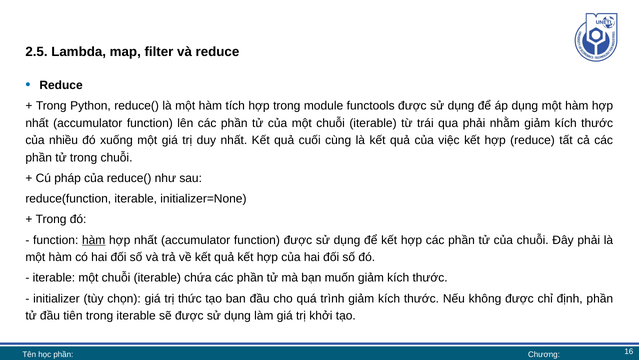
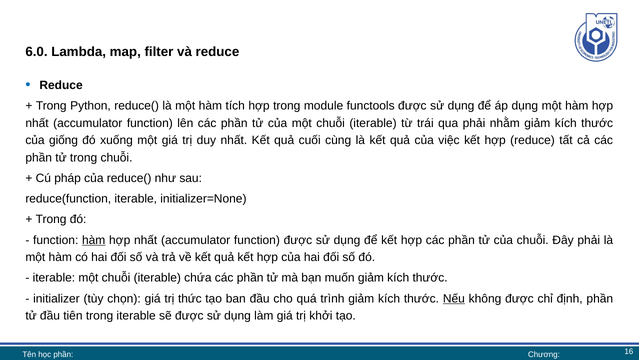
2.5: 2.5 -> 6.0 (36, 52)
nhiều: nhiều -> giống (64, 140)
Nếu underline: none -> present (454, 298)
